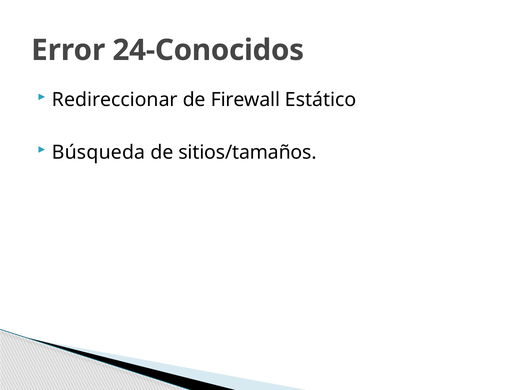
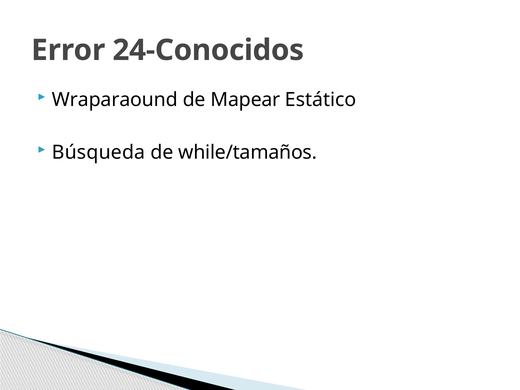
Redireccionar: Redireccionar -> Wraparaound (115, 100)
Firewall: Firewall -> Mapear (245, 100)
sitios/tamaños: sitios/tamaños -> while/tamaños (248, 152)
